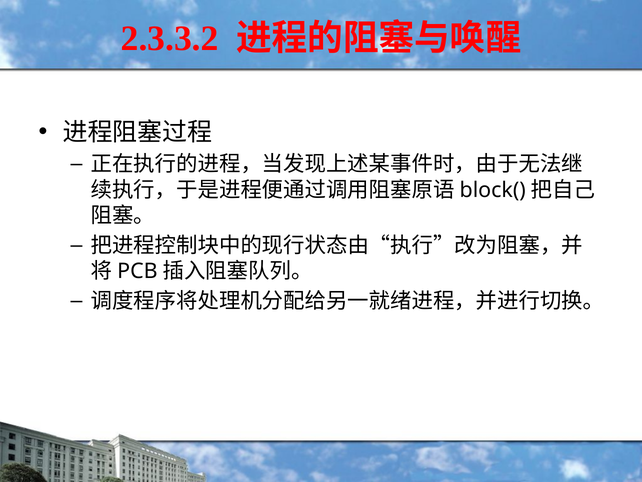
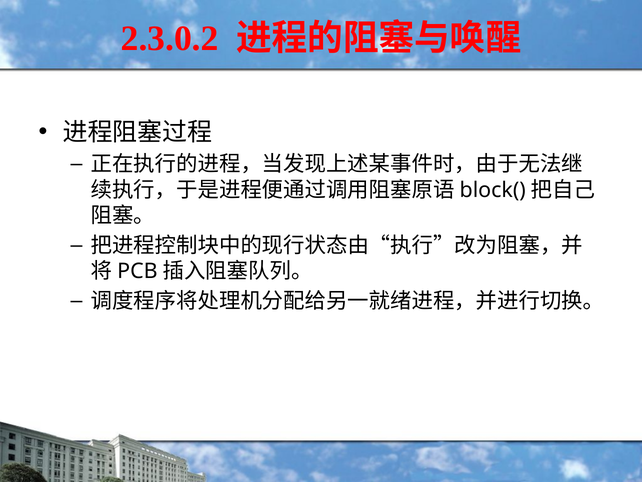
2.3.3.2: 2.3.3.2 -> 2.3.0.2 (170, 38)
